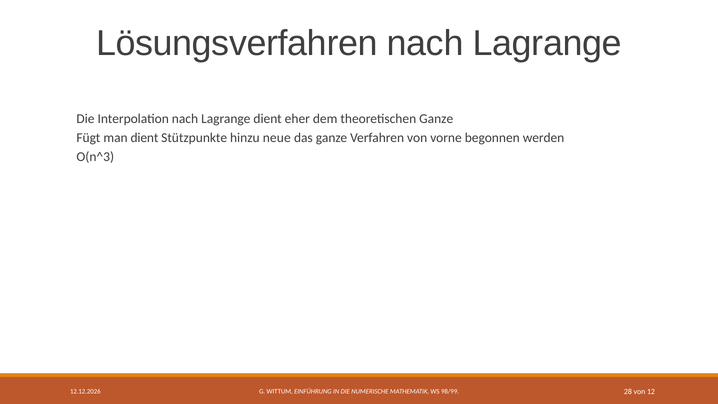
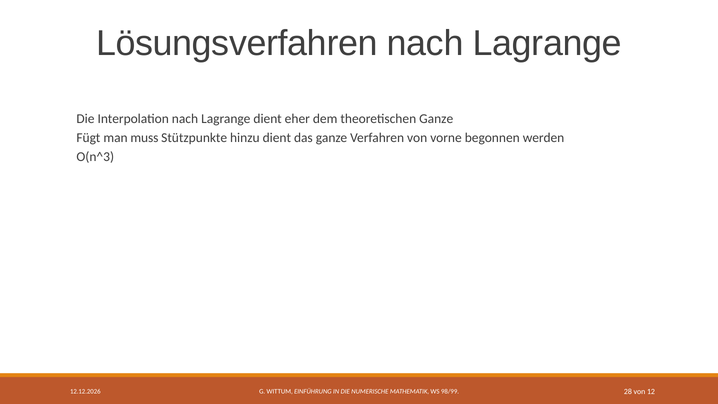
man dient: dient -> muss (144, 138)
hinzu neue: neue -> dient (277, 138)
